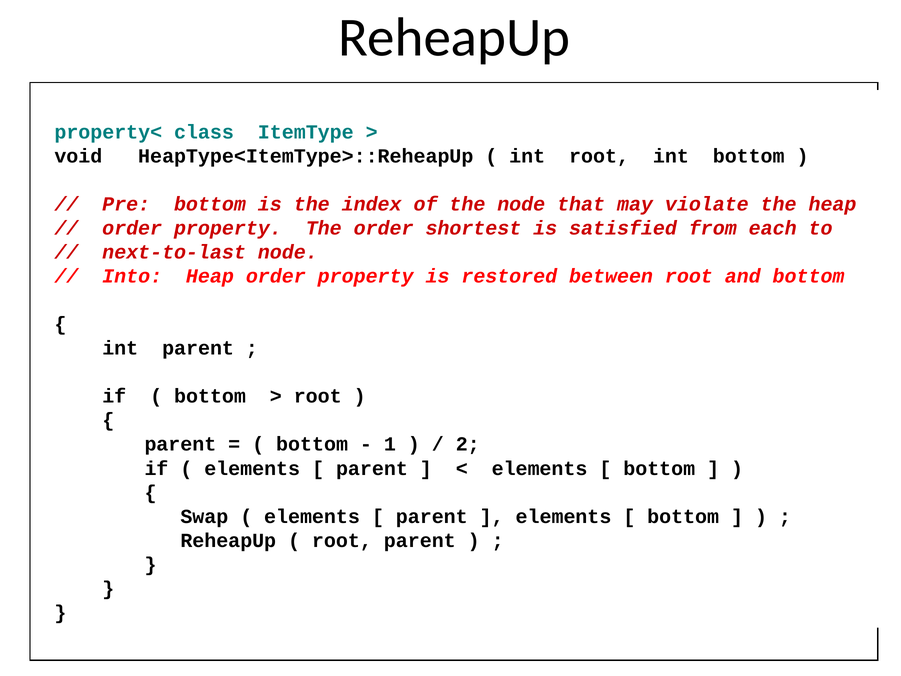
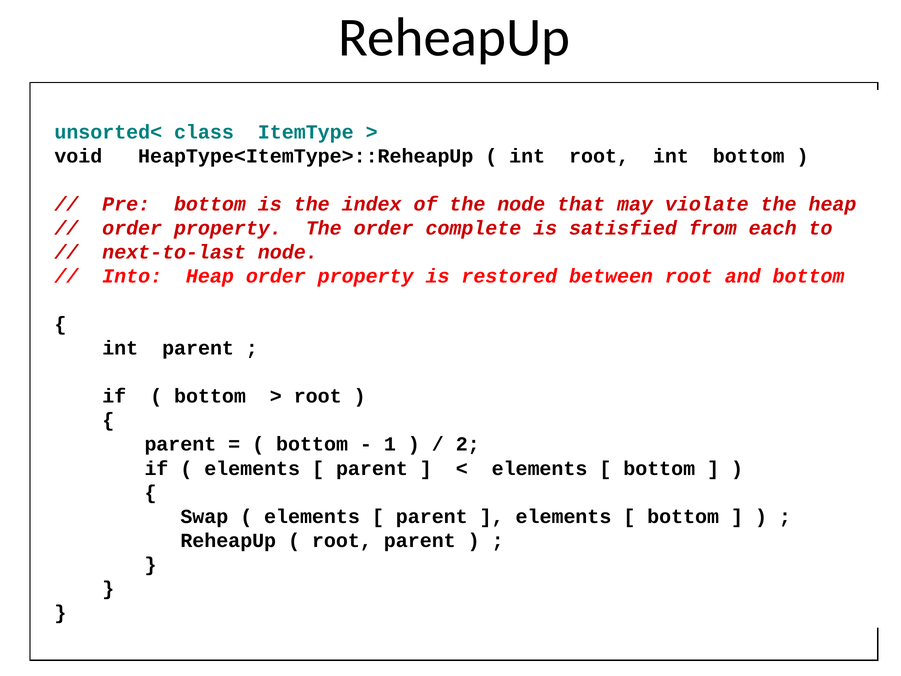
property<: property< -> unsorted< (108, 132)
shortest: shortest -> complete (473, 228)
